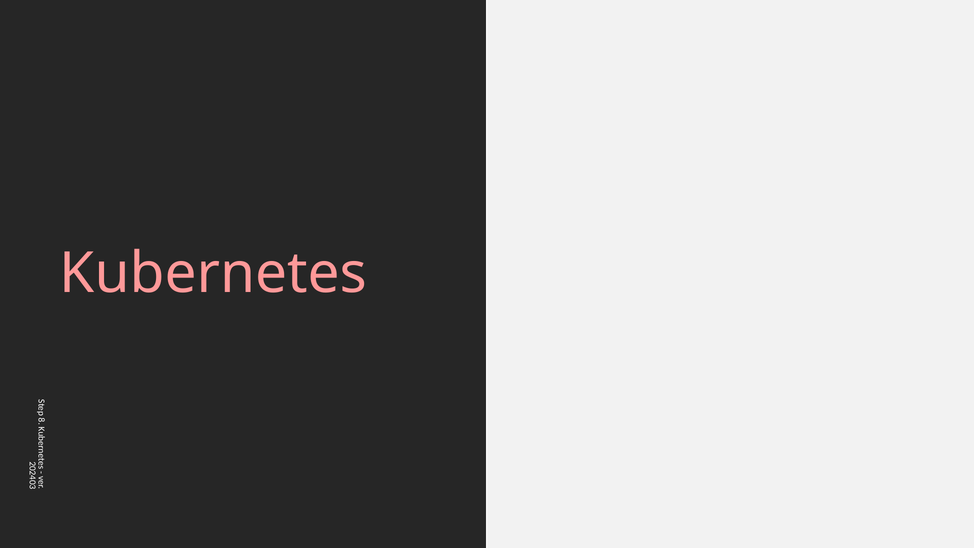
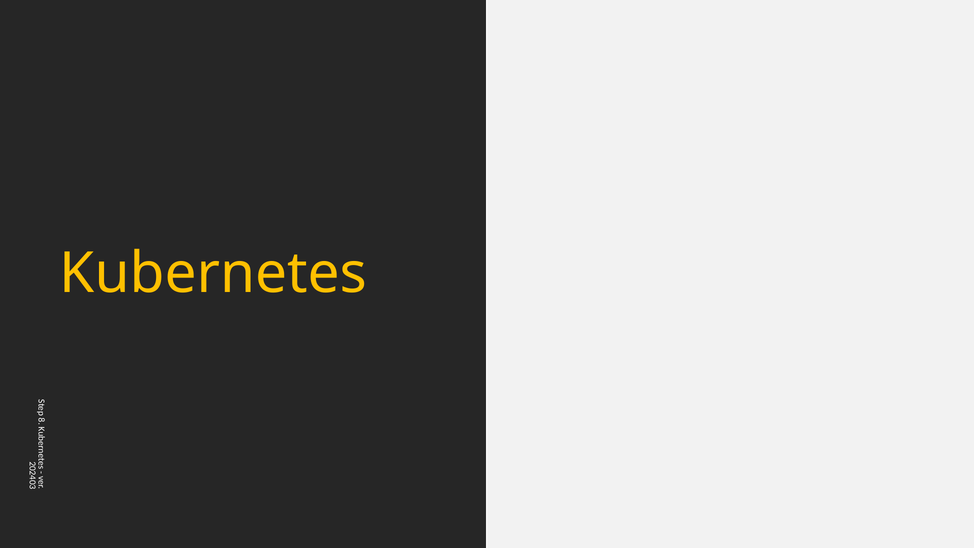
Kubernetes colour: pink -> yellow (213, 273)
